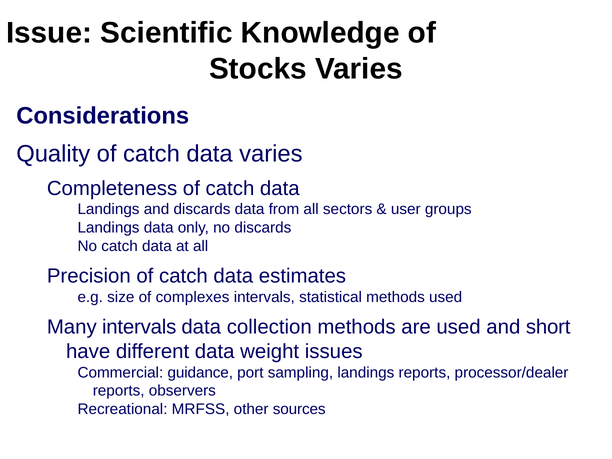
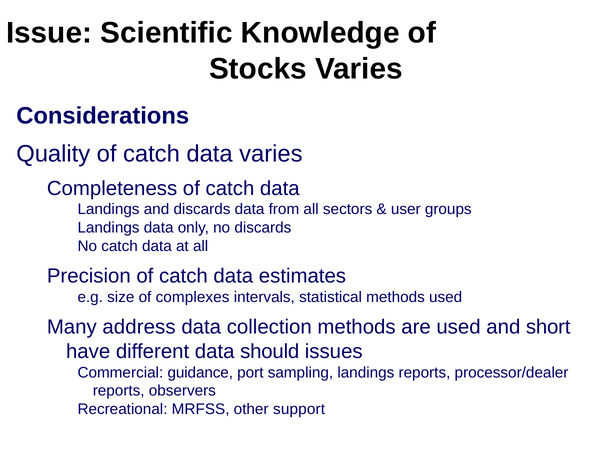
Many intervals: intervals -> address (139, 327)
weight: weight -> should (270, 352)
sources: sources -> support (299, 409)
